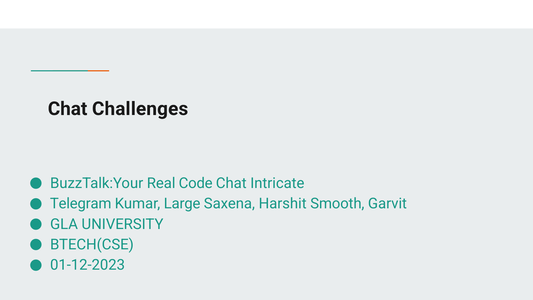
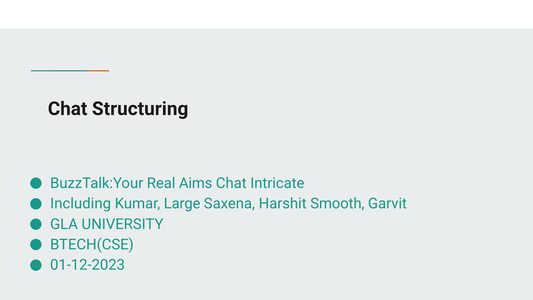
Challenges: Challenges -> Structuring (140, 109)
Code: Code -> Aims (196, 183)
Telegram: Telegram -> Including (81, 204)
